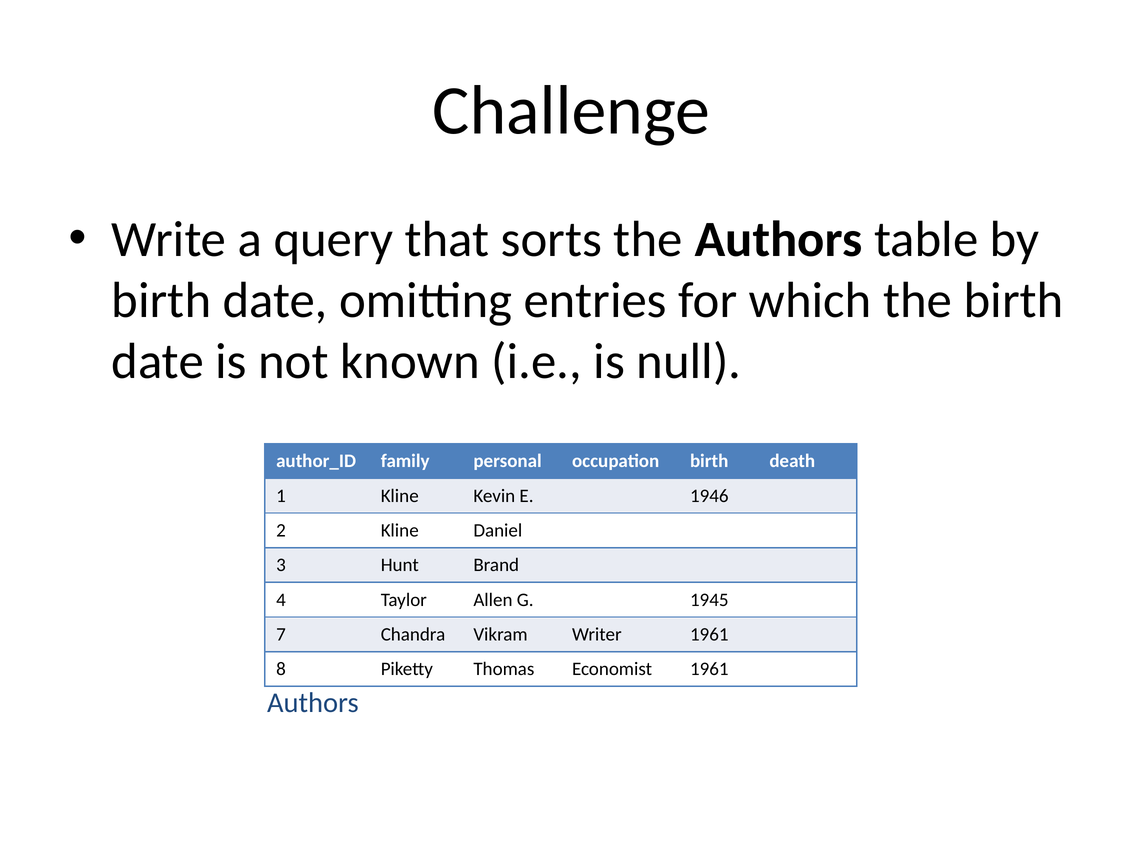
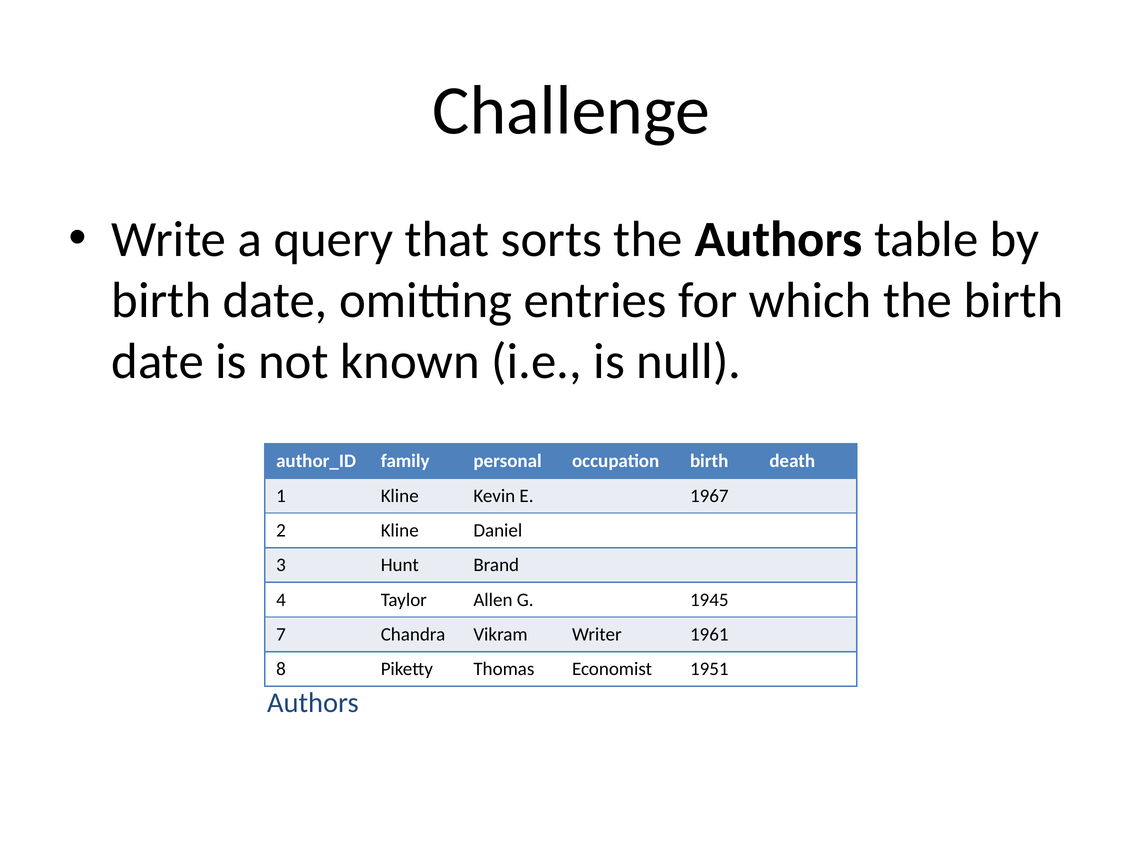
1946: 1946 -> 1967 (709, 496)
Economist 1961: 1961 -> 1951 (709, 669)
